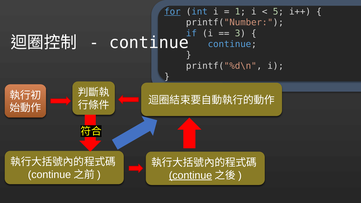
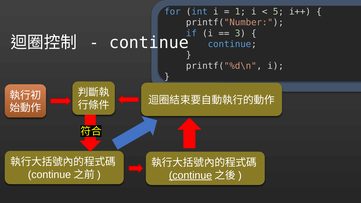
for underline: present -> none (172, 12)
